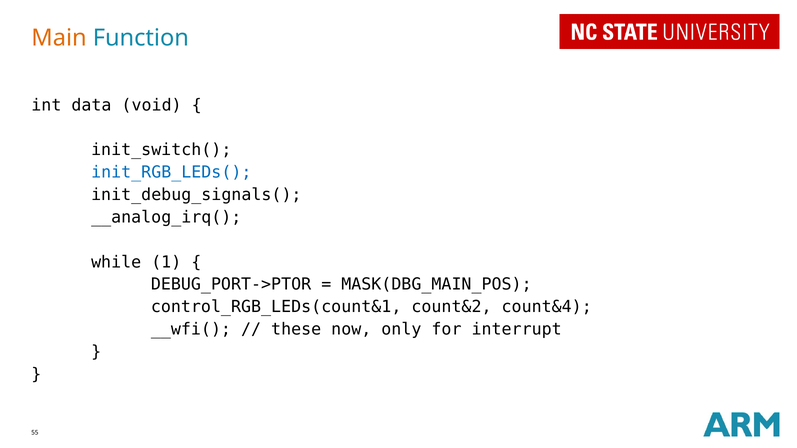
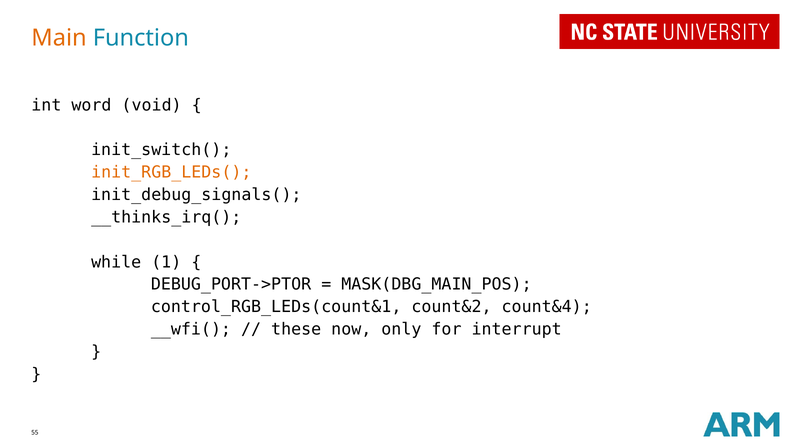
data: data -> word (91, 105)
init_RGB_LEDs( colour: blue -> orange (171, 173)
__analog_irq(: __analog_irq( -> __thinks_irq( (166, 217)
